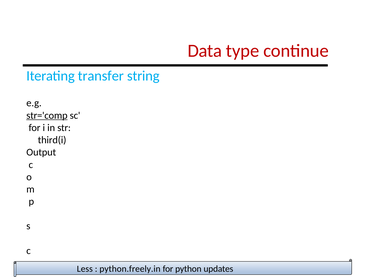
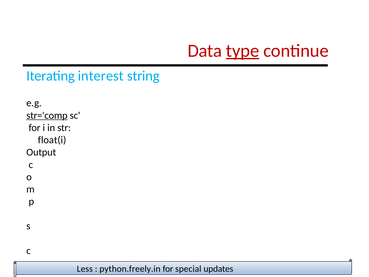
type underline: none -> present (243, 51)
transfer: transfer -> interest (101, 76)
third(i: third(i -> float(i (52, 140)
python: python -> special (188, 269)
